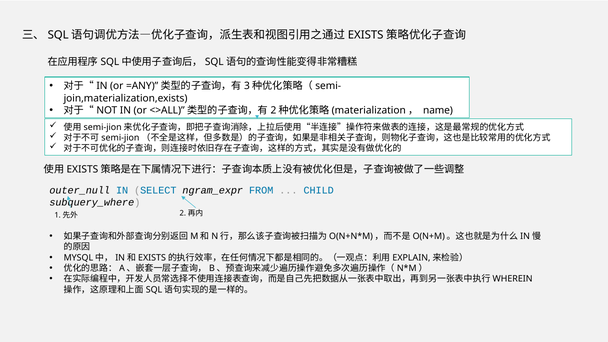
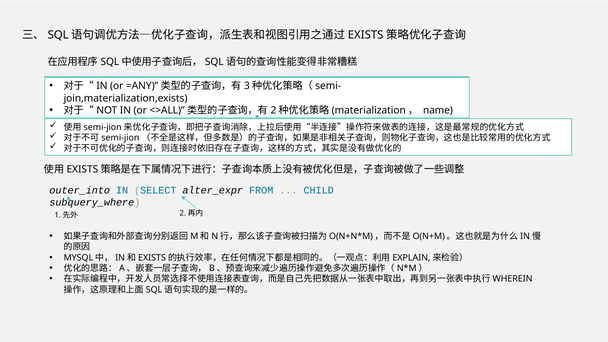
outer_null: outer_null -> outer_into (80, 190)
ngram_expr: ngram_expr -> alter_expr (213, 190)
